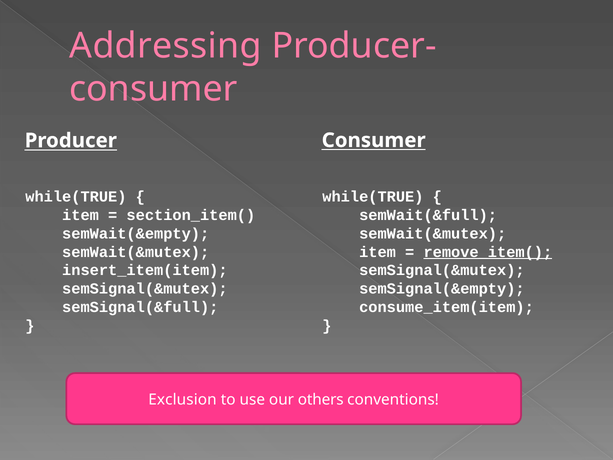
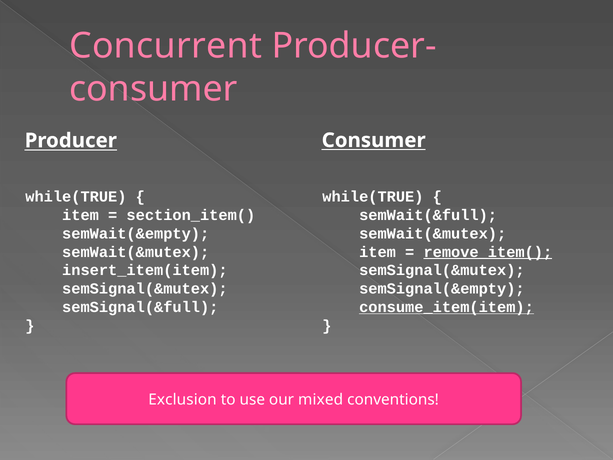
Addressing: Addressing -> Concurrent (166, 46)
consume_item(item underline: none -> present (446, 307)
others: others -> mixed (321, 400)
